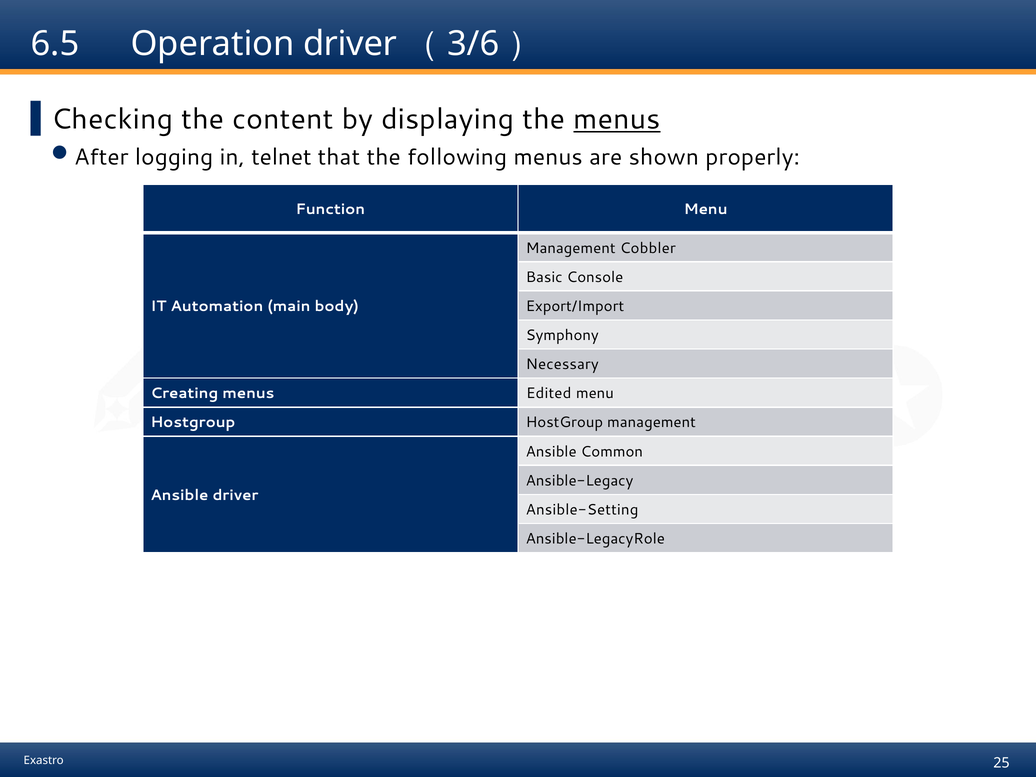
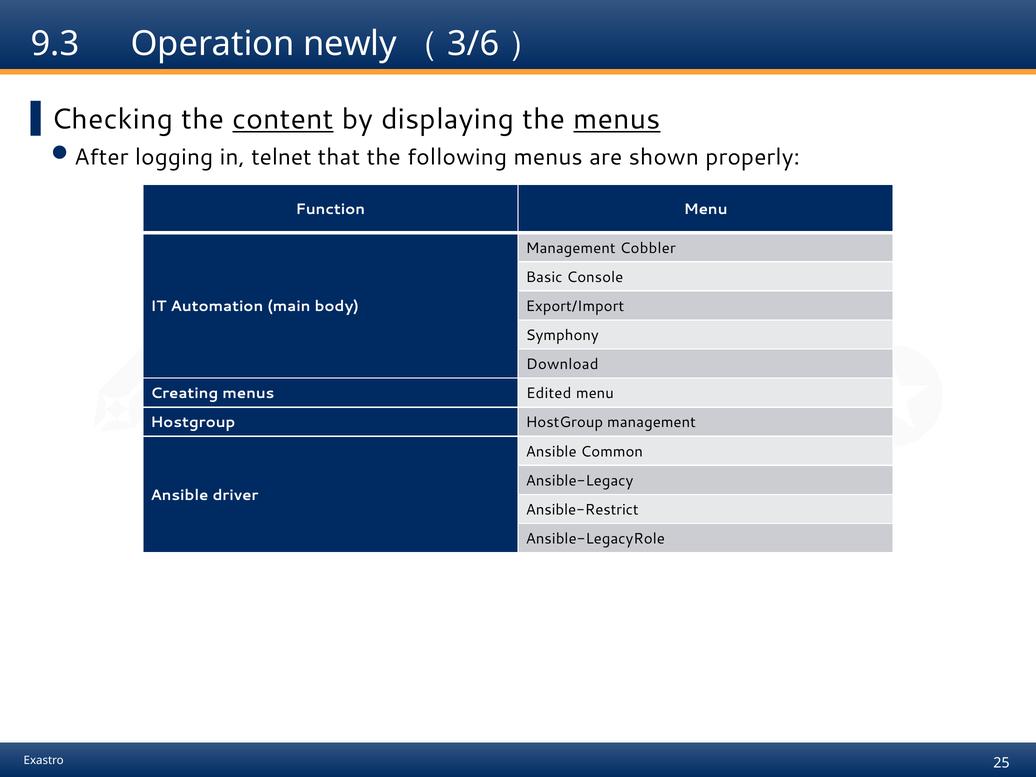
6.5: 6.5 -> 9.3 (55, 44)
Operation driver: driver -> newly (350, 44)
content underline: none -> present (283, 119)
Necessary: Necessary -> Download (562, 364)
Ansible-Setting: Ansible-Setting -> Ansible-Restrict (582, 510)
